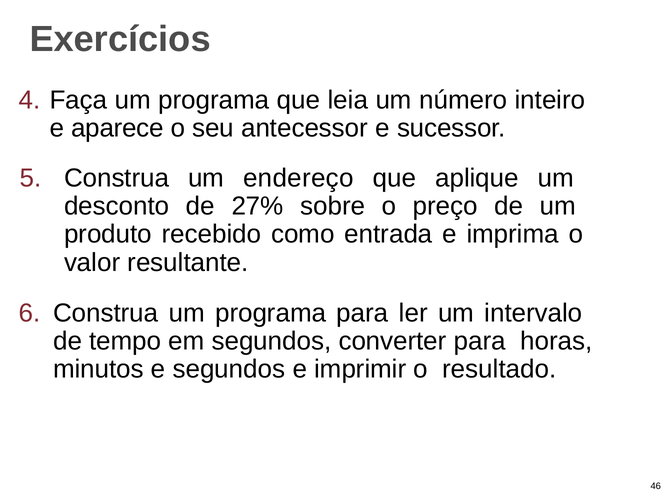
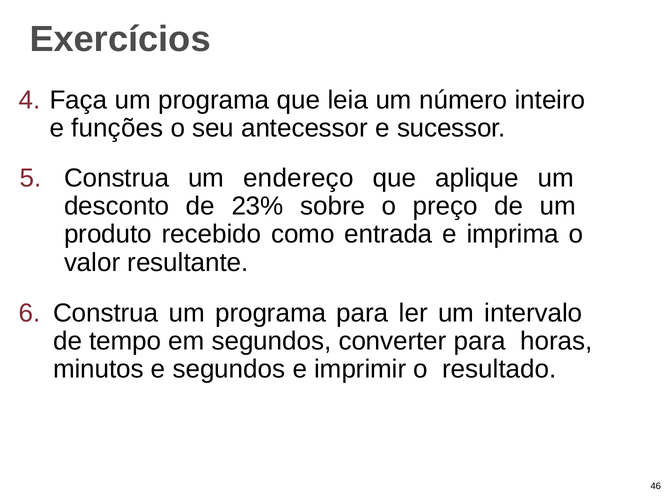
aparece: aparece -> funções (117, 128)
27%: 27% -> 23% (258, 206)
